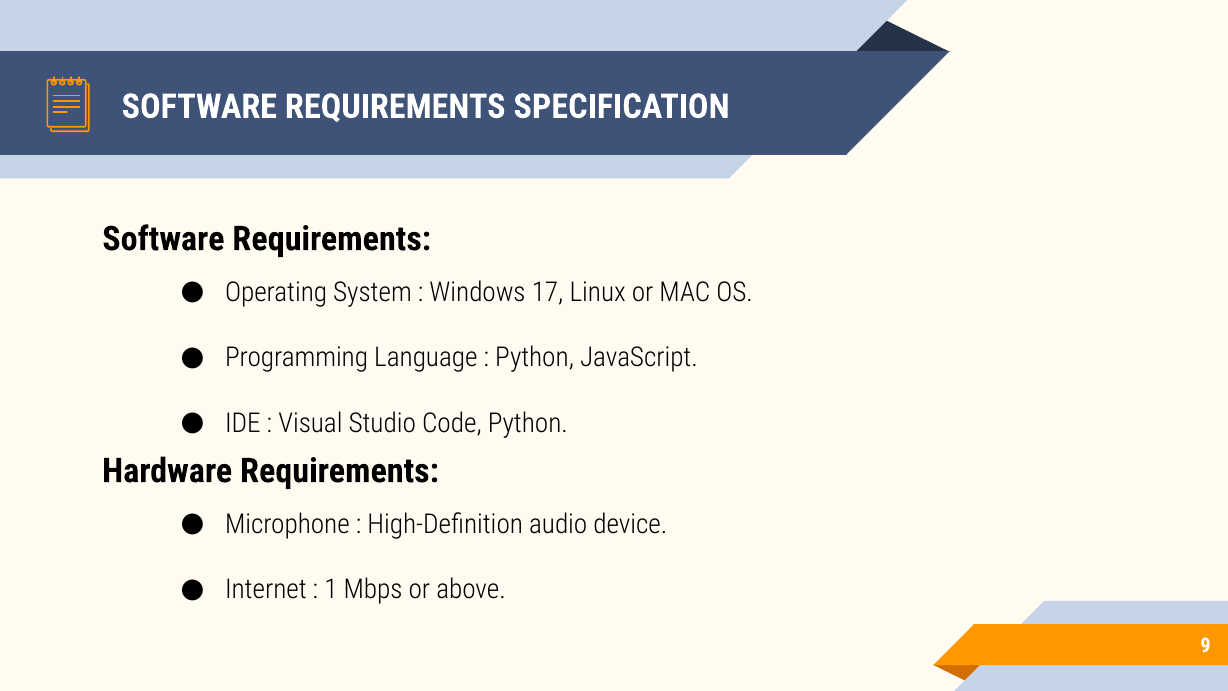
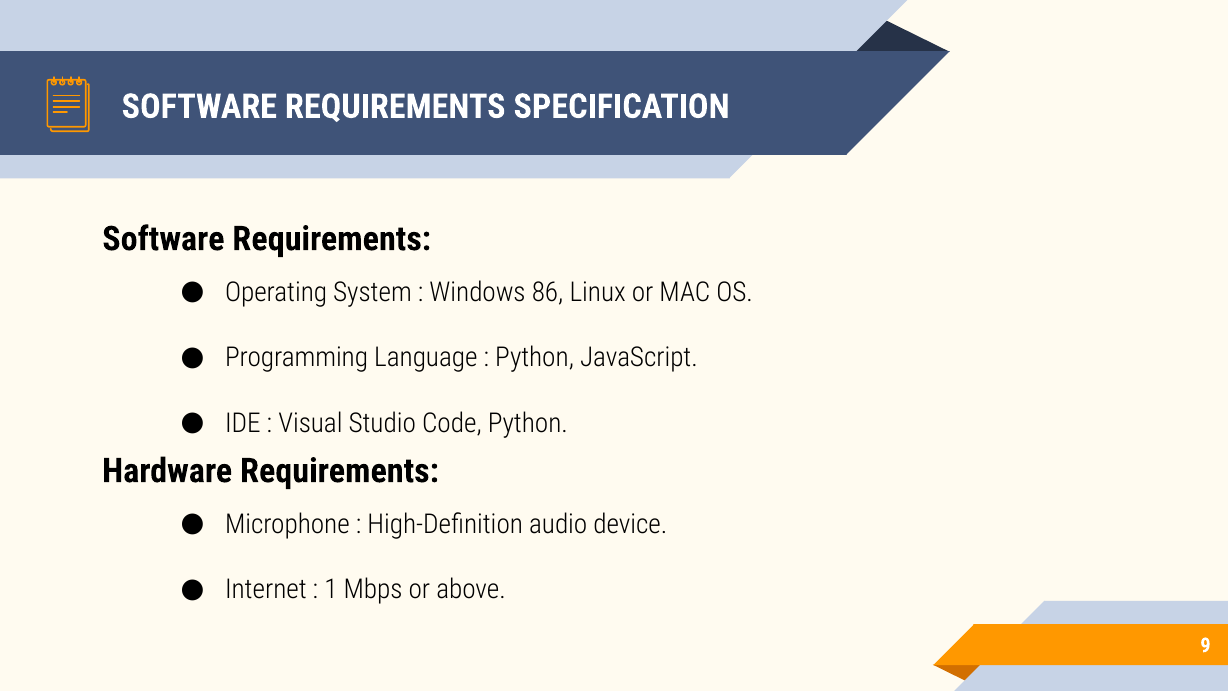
17: 17 -> 86 (548, 292)
